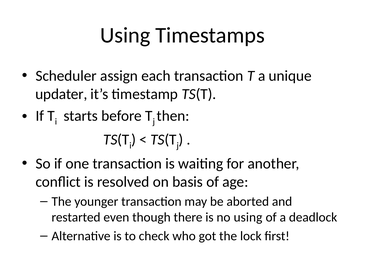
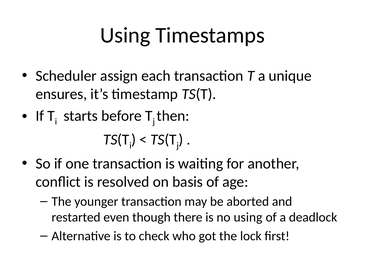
updater: updater -> ensures (61, 94)
